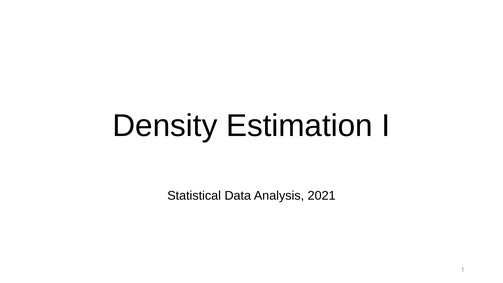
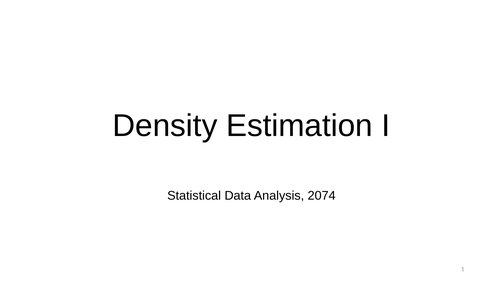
2021: 2021 -> 2074 (322, 196)
